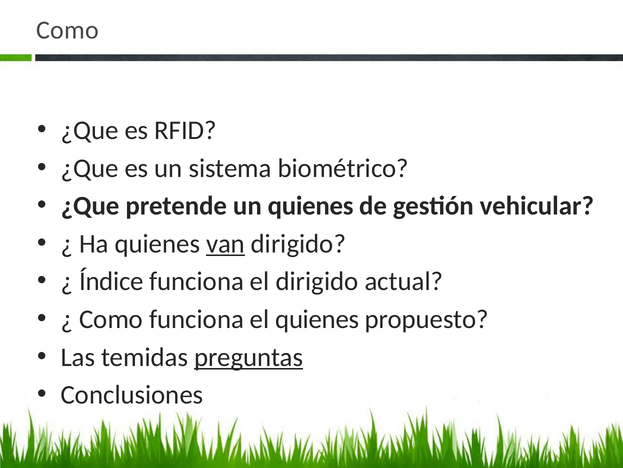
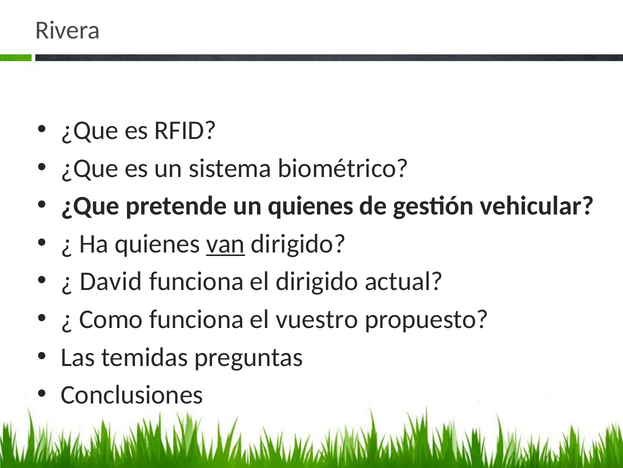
Como: Como -> Rivera (68, 30)
Índice: Índice -> David (111, 281)
el quienes: quienes -> vuestro (317, 319)
preguntas underline: present -> none (249, 357)
